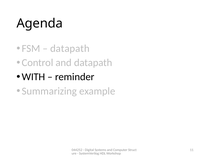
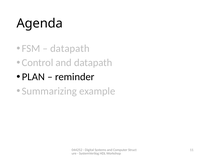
WITH: WITH -> PLAN (33, 77)
